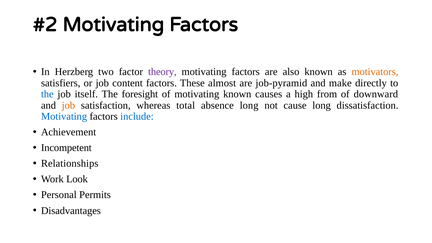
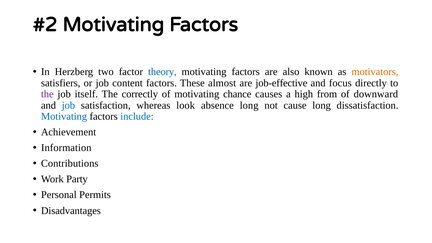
theory colour: purple -> blue (162, 72)
job-pyramid: job-pyramid -> job-effective (281, 83)
make: make -> focus (340, 83)
the colour: blue -> purple (47, 94)
foresight: foresight -> correctly (140, 94)
motivating known: known -> chance (237, 94)
job colour: orange -> blue (68, 105)
total: total -> look (186, 105)
Incompetent: Incompetent -> Information (66, 148)
Relationships: Relationships -> Contributions (70, 164)
Look: Look -> Party (77, 179)
